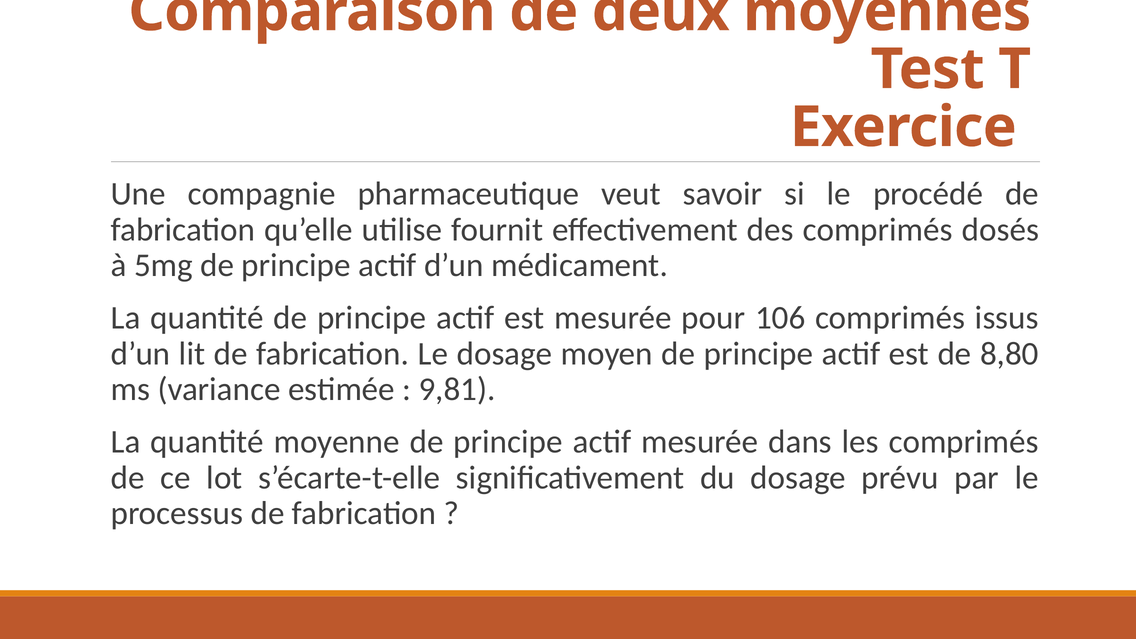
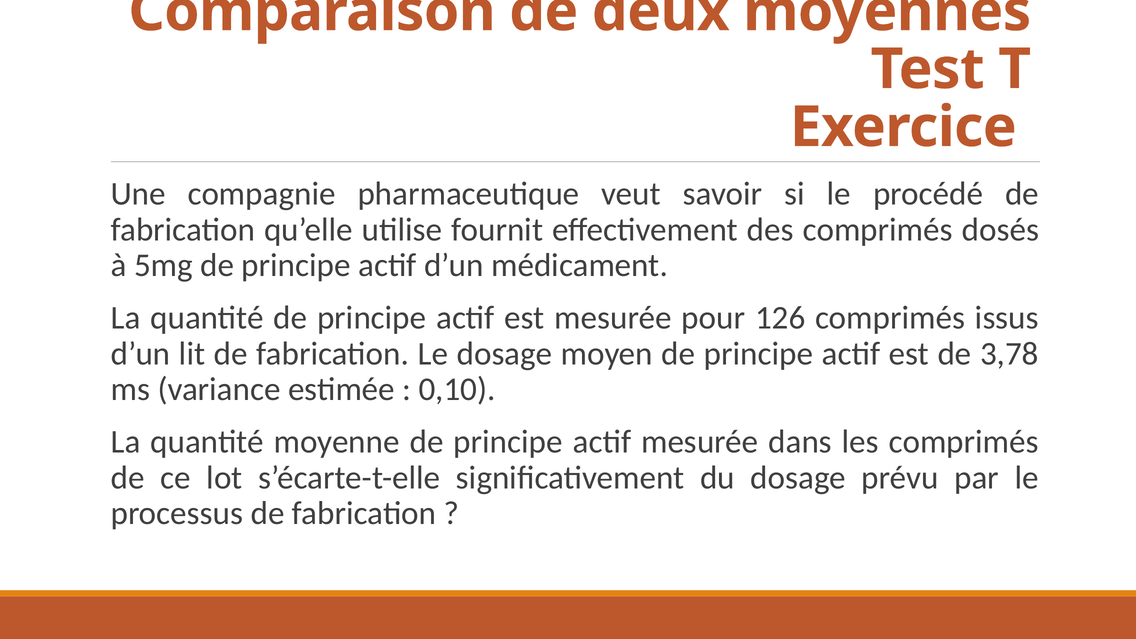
106: 106 -> 126 (780, 318)
8,80: 8,80 -> 3,78 (1009, 354)
9,81: 9,81 -> 0,10 (457, 389)
